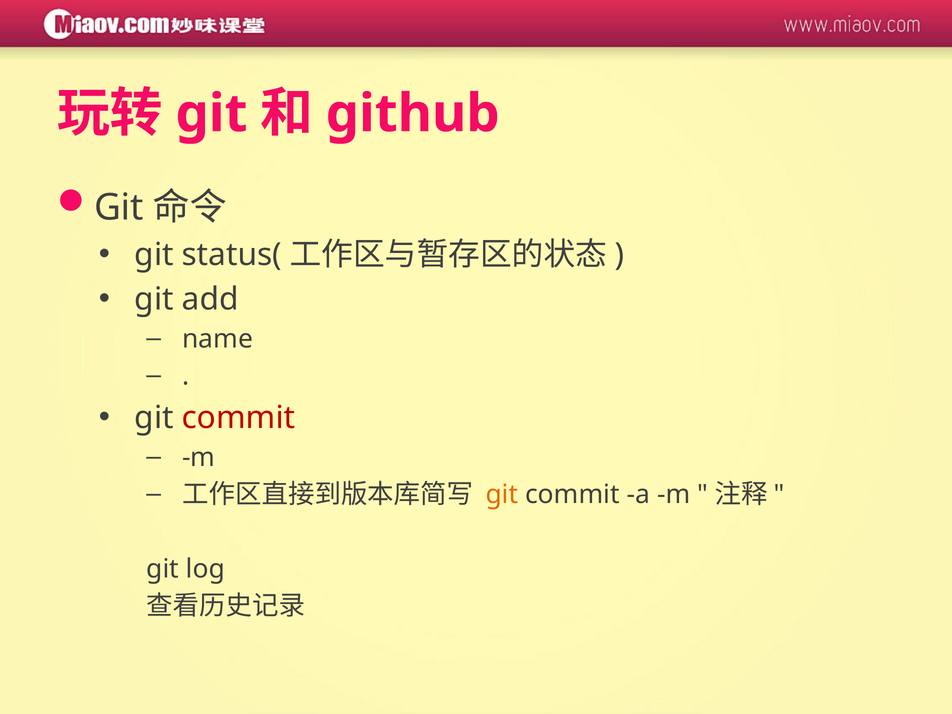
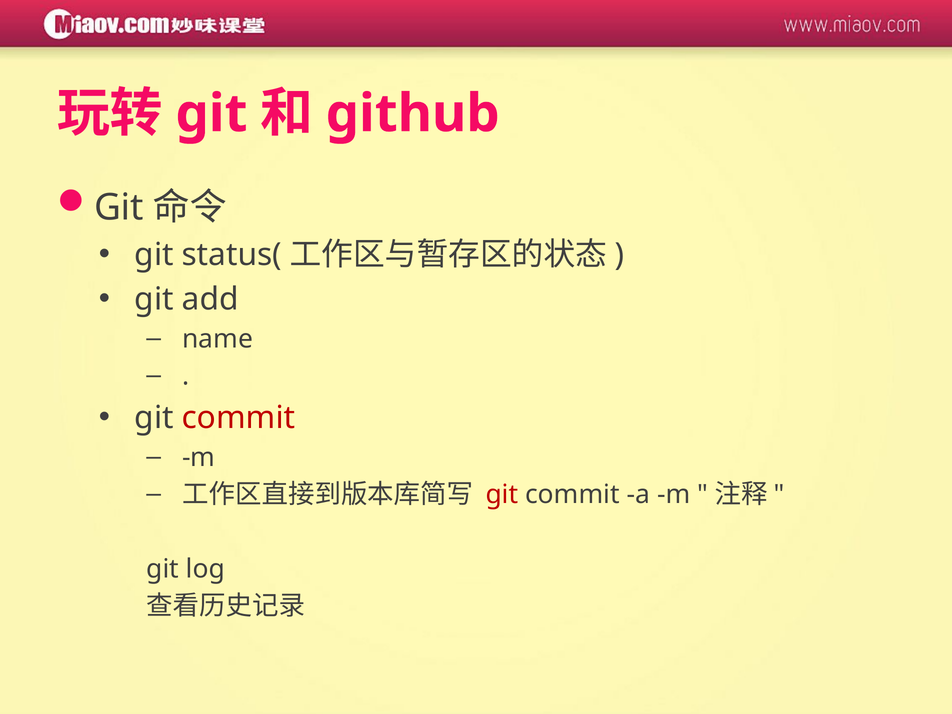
git colour: orange -> red (502, 495)
